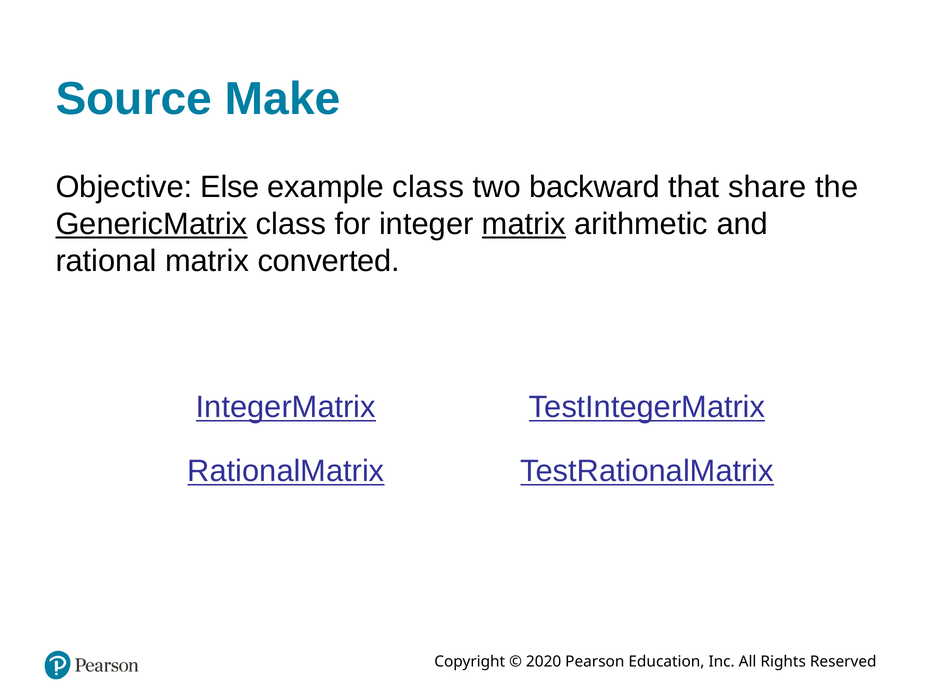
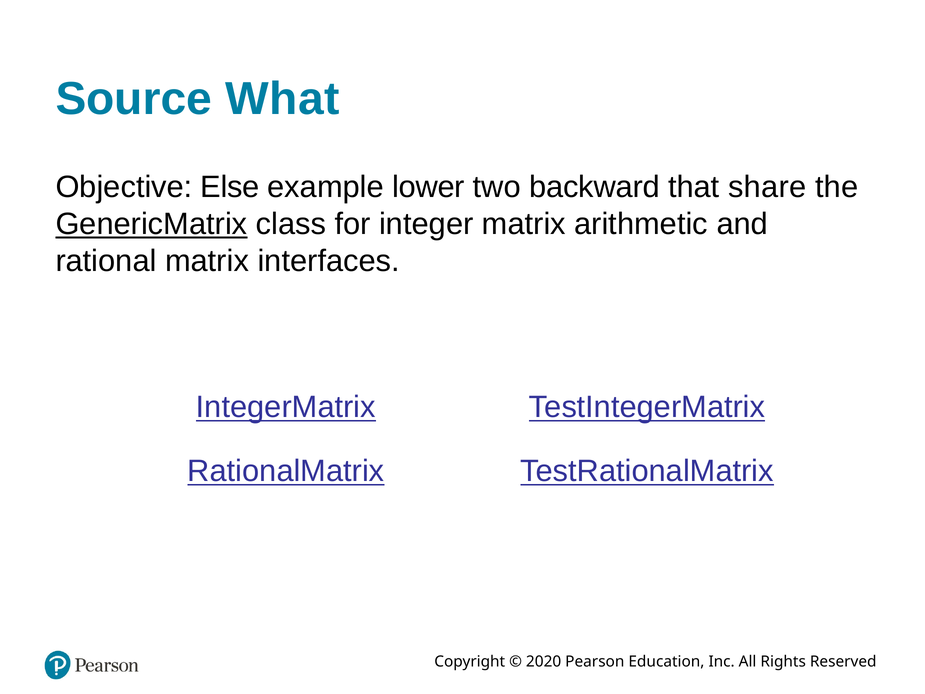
Make: Make -> What (282, 99)
example class: class -> lower (429, 187)
matrix underline: present -> none (524, 224)
converted: converted -> interfaces (329, 261)
